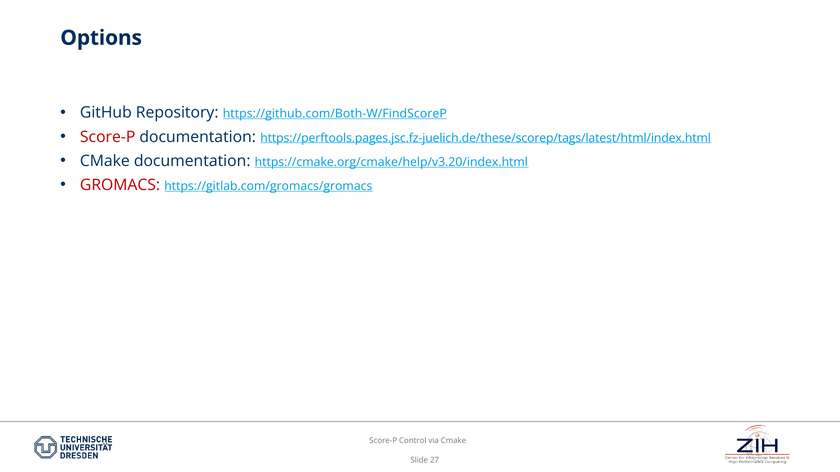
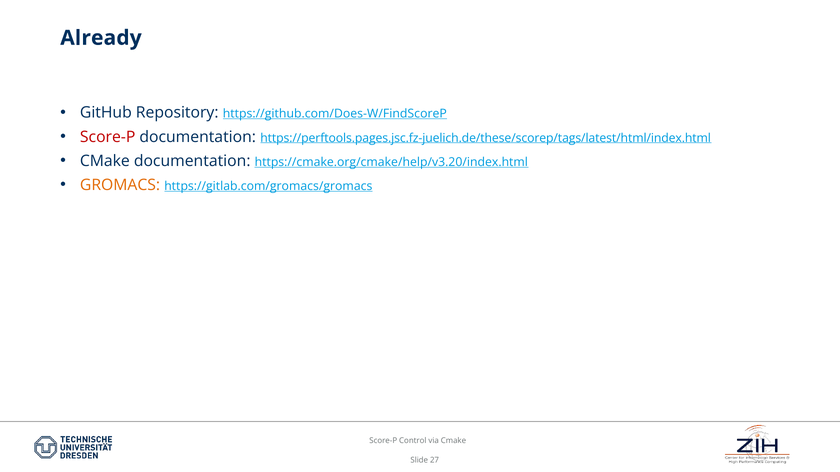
Options: Options -> Already (101, 38)
https://github.com/Both-W/FindScoreP: https://github.com/Both-W/FindScoreP -> https://github.com/Does-W/FindScoreP (335, 114)
GROMACS colour: red -> orange (120, 185)
